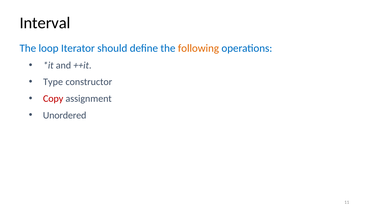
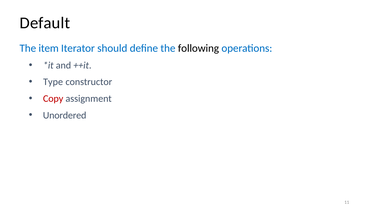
Interval: Interval -> Default (45, 23)
loop: loop -> item (49, 48)
following colour: orange -> black (198, 48)
